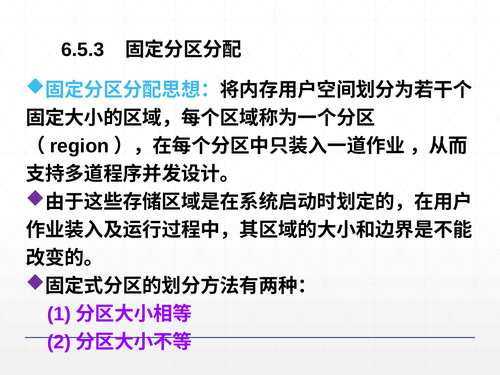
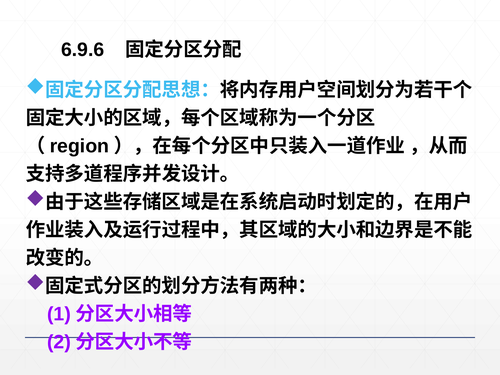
6.5.3: 6.5.3 -> 6.9.6 (83, 50)
